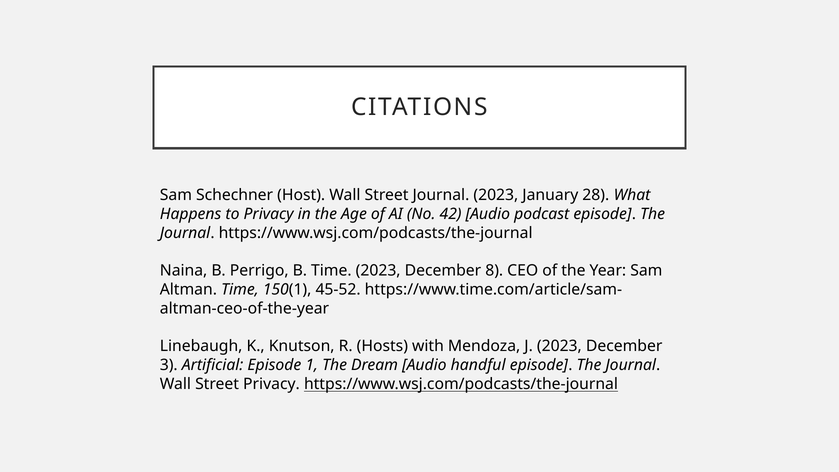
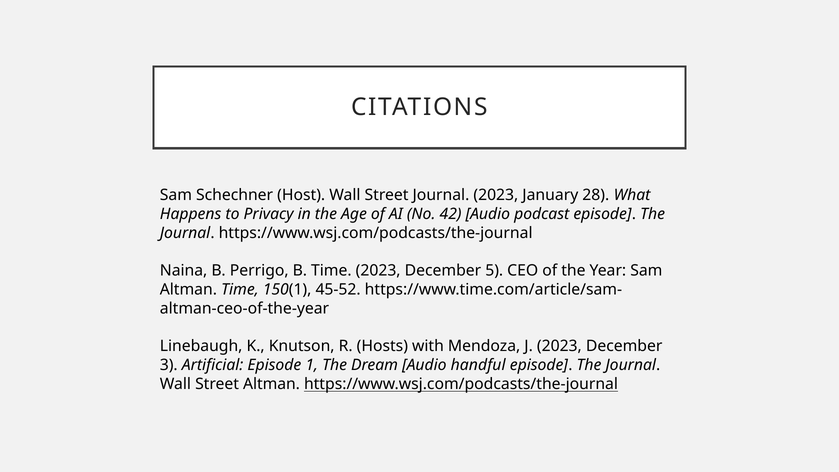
8: 8 -> 5 (494, 271)
Street Privacy: Privacy -> Altman (271, 384)
